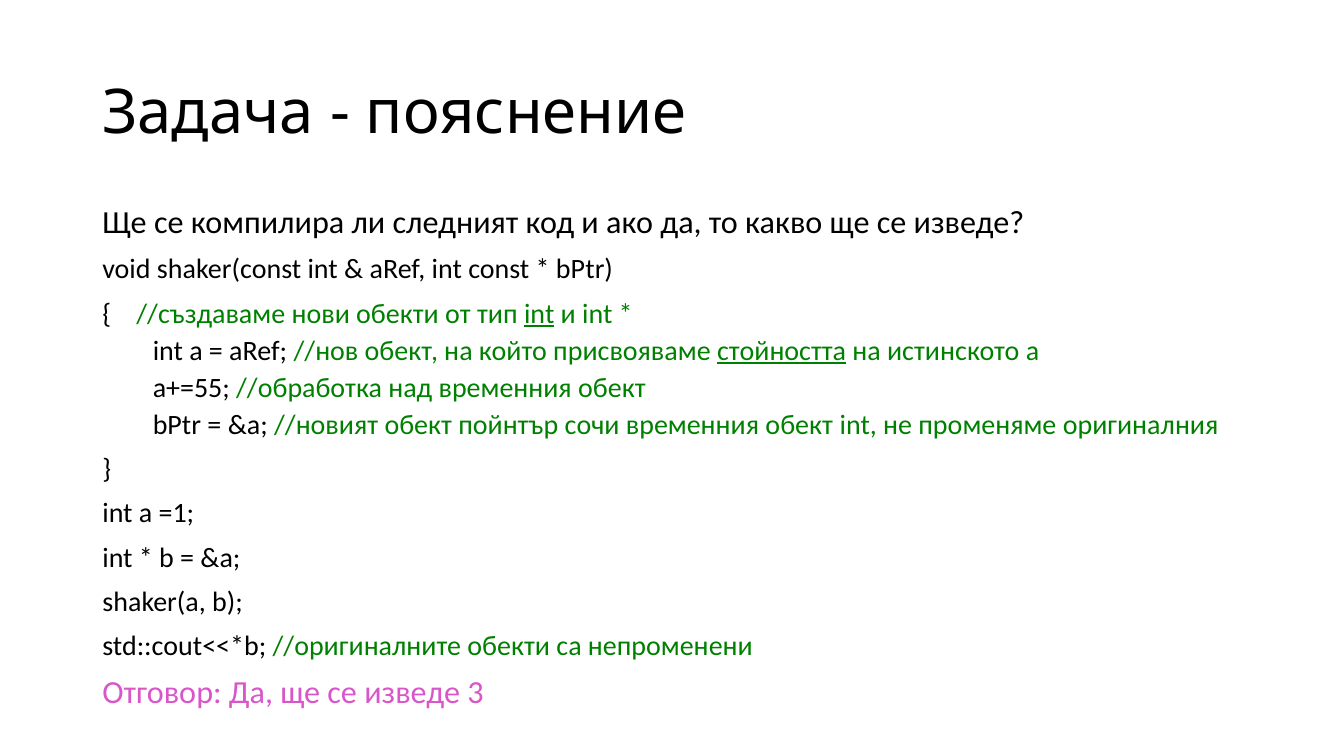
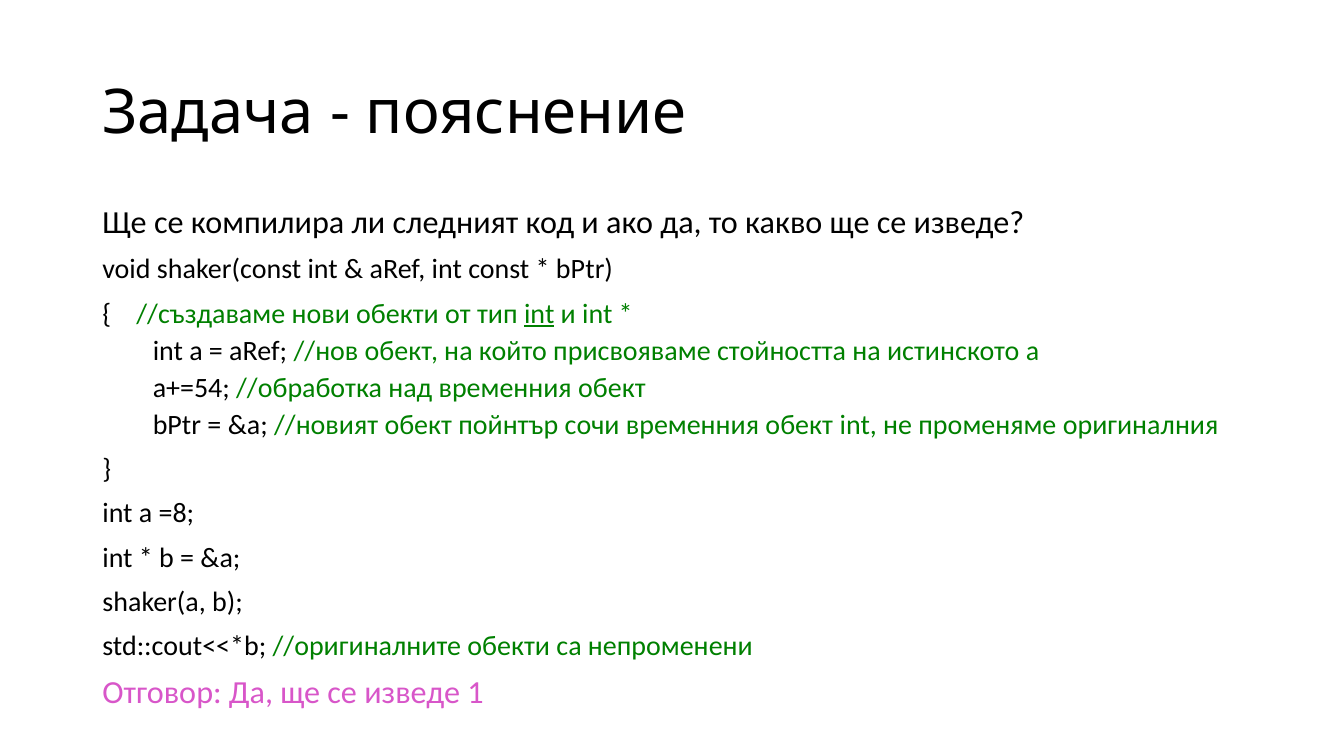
стойността underline: present -> none (782, 351)
a+=55: a+=55 -> a+=54 (191, 388)
=1: =1 -> =8 (176, 514)
3: 3 -> 1 (475, 693)
